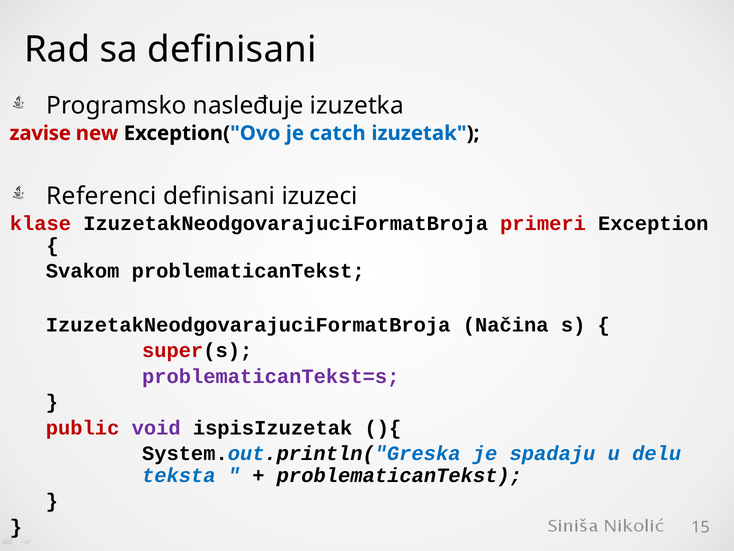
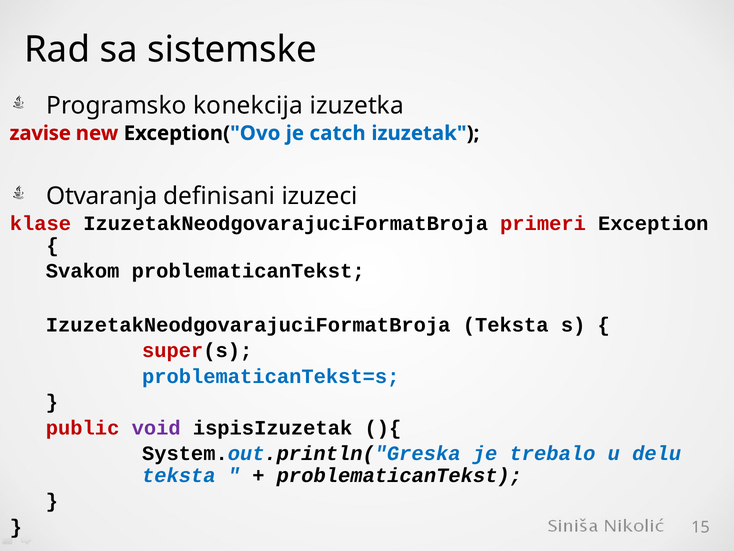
sa definisani: definisani -> sistemske (232, 50)
nasleđuje: nasleđuje -> konekcija (248, 106)
Referenci: Referenci -> Otvaranja (102, 196)
IzuzetakNeodgovarajuciFormatBroja Načina: Načina -> Teksta (506, 325)
problematicanTekst=s colour: purple -> blue (271, 376)
spadaju: spadaju -> trebalo (552, 453)
